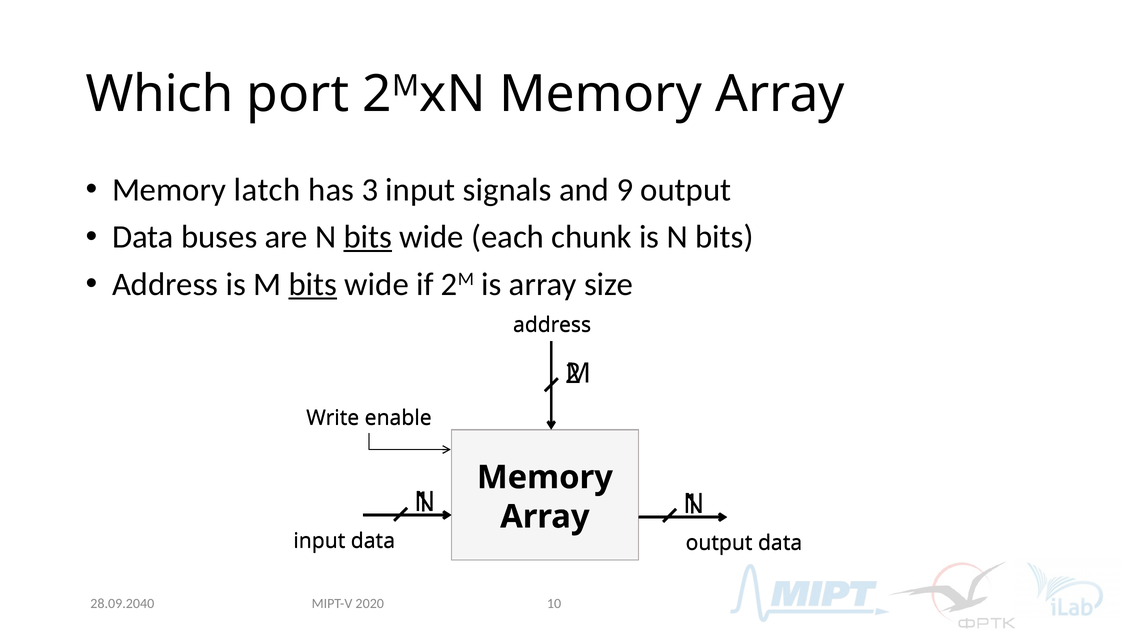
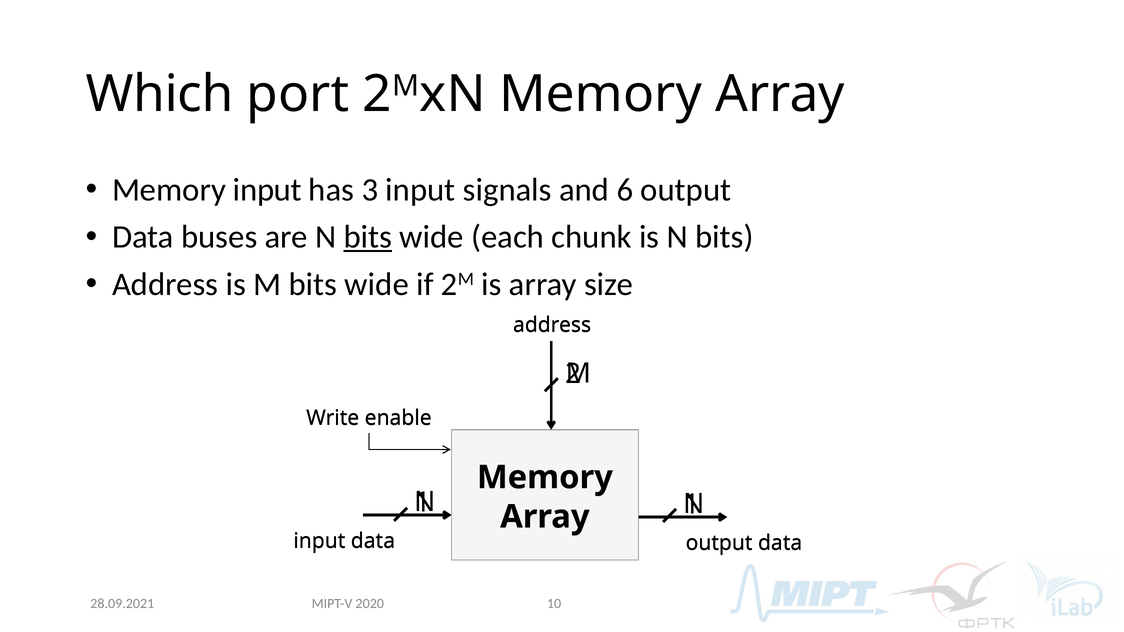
Memory latch: latch -> input (267, 190)
9: 9 -> 6 (625, 190)
bits underline: present -> none (313, 284)
28.09.2040: 28.09.2040 -> 28.09.2021 (122, 604)
